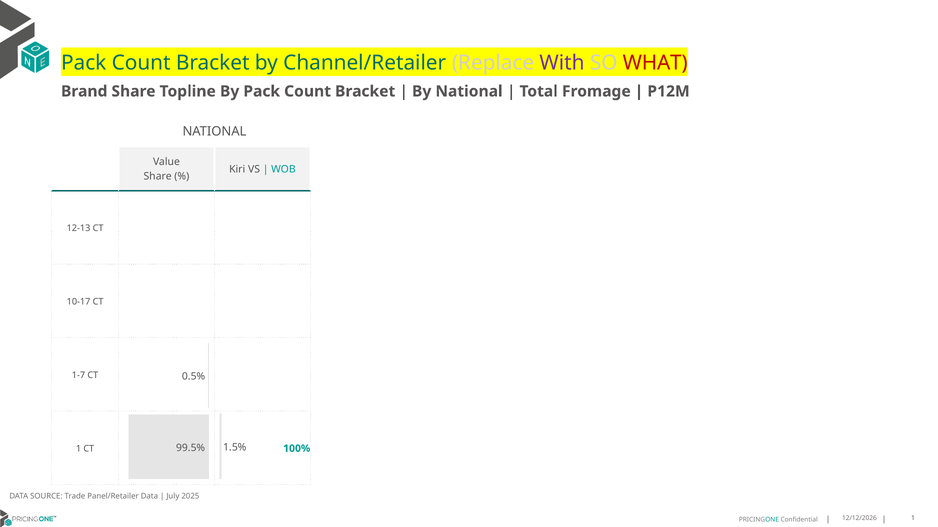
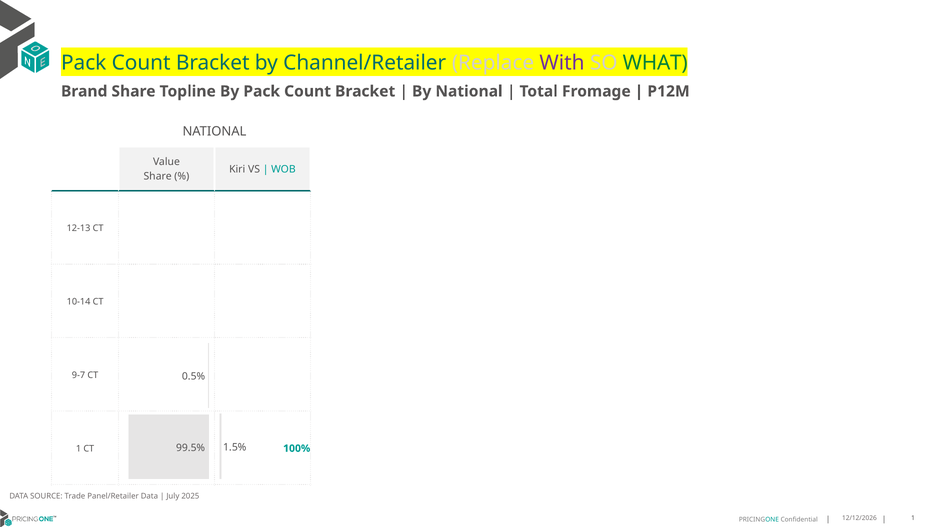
WHAT colour: red -> green (655, 63)
10-17: 10-17 -> 10-14 (79, 302)
1-7: 1-7 -> 9-7 (78, 376)
